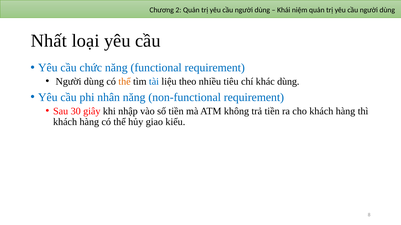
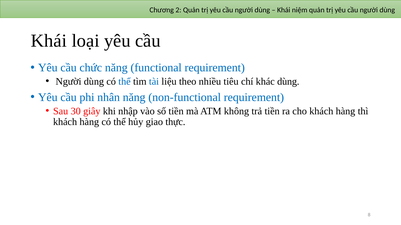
Nhất: Nhất -> Khái (49, 41)
thể colour: orange -> blue (125, 82)
kiểu: kiểu -> thực (175, 122)
